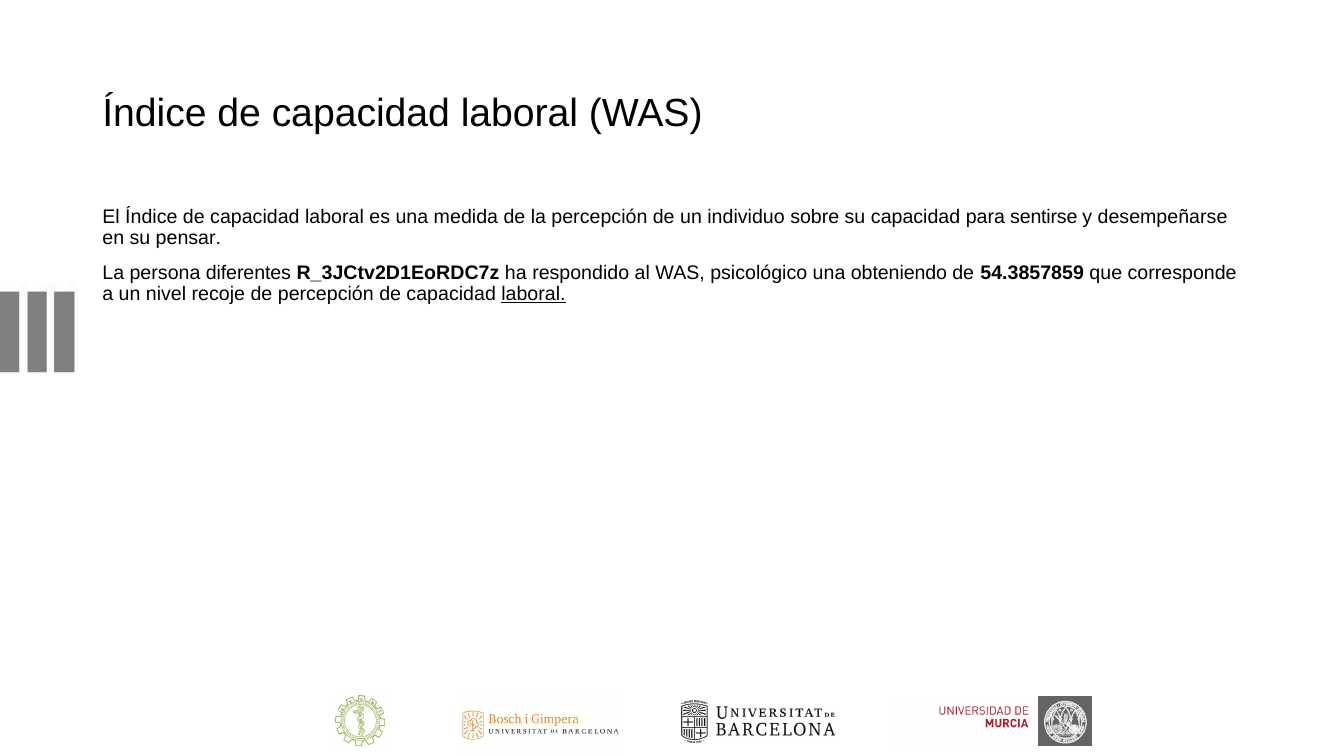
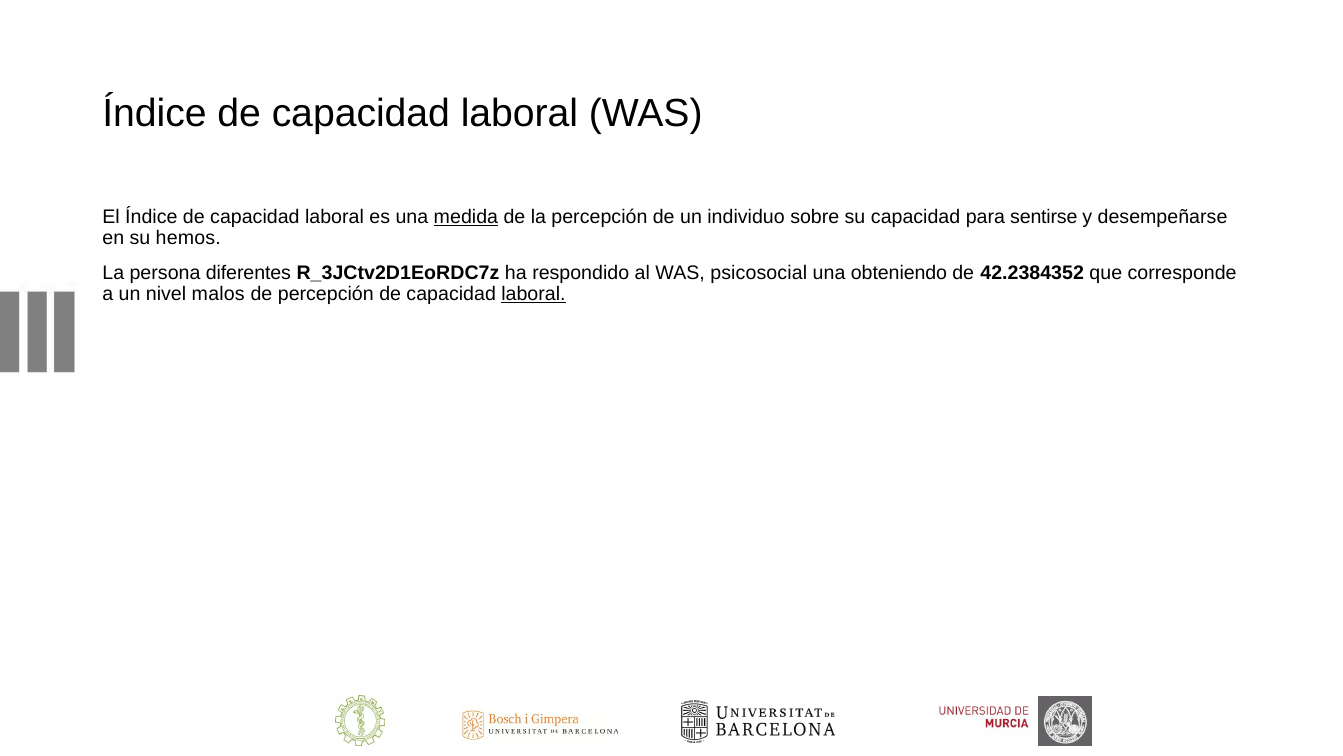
medida underline: none -> present (466, 217)
pensar: pensar -> hemos (188, 238)
psicológico: psicológico -> psicosocial (759, 273)
54.3857859: 54.3857859 -> 42.2384352 (1032, 273)
recoje: recoje -> malos (218, 294)
